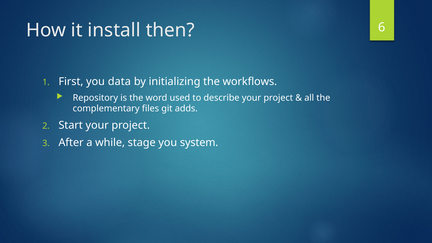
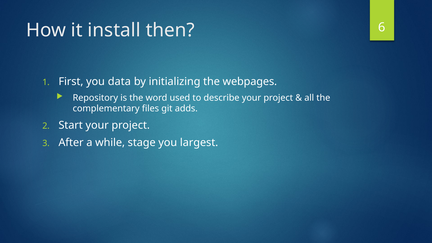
workflows: workflows -> webpages (250, 82)
system: system -> largest (199, 143)
